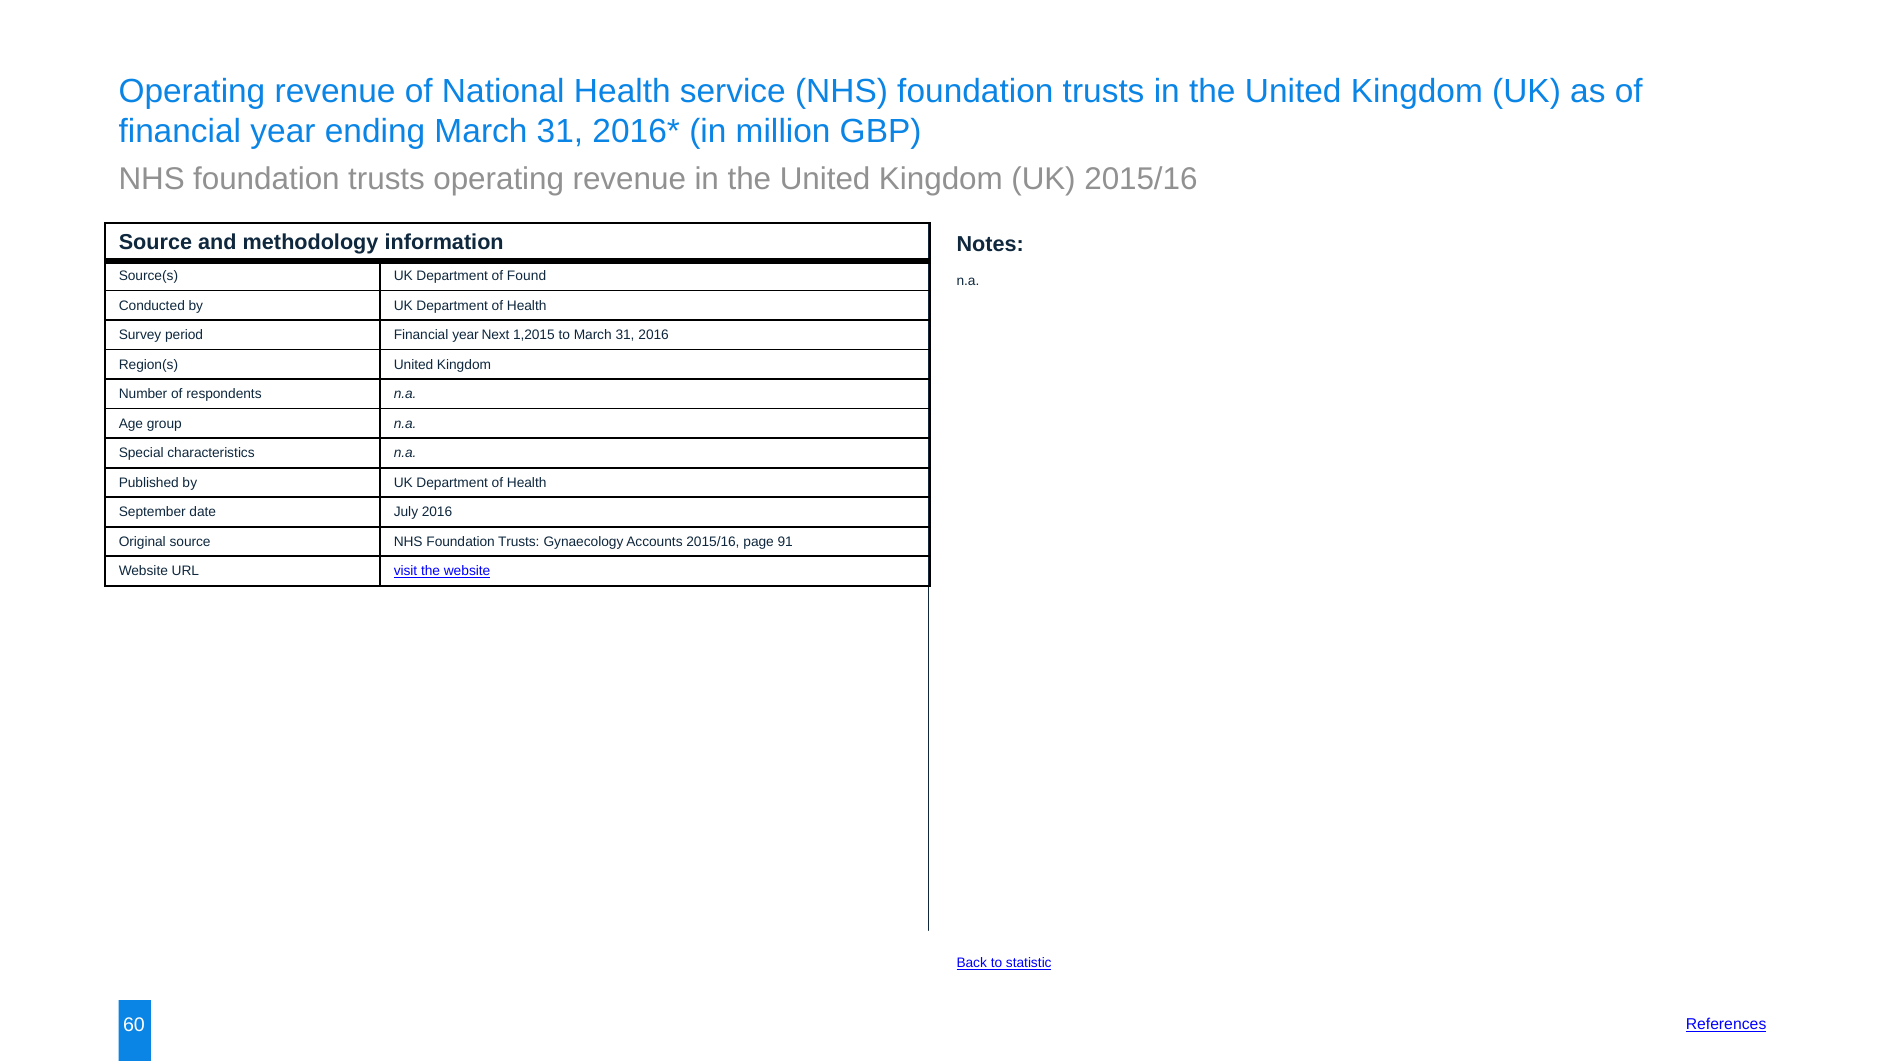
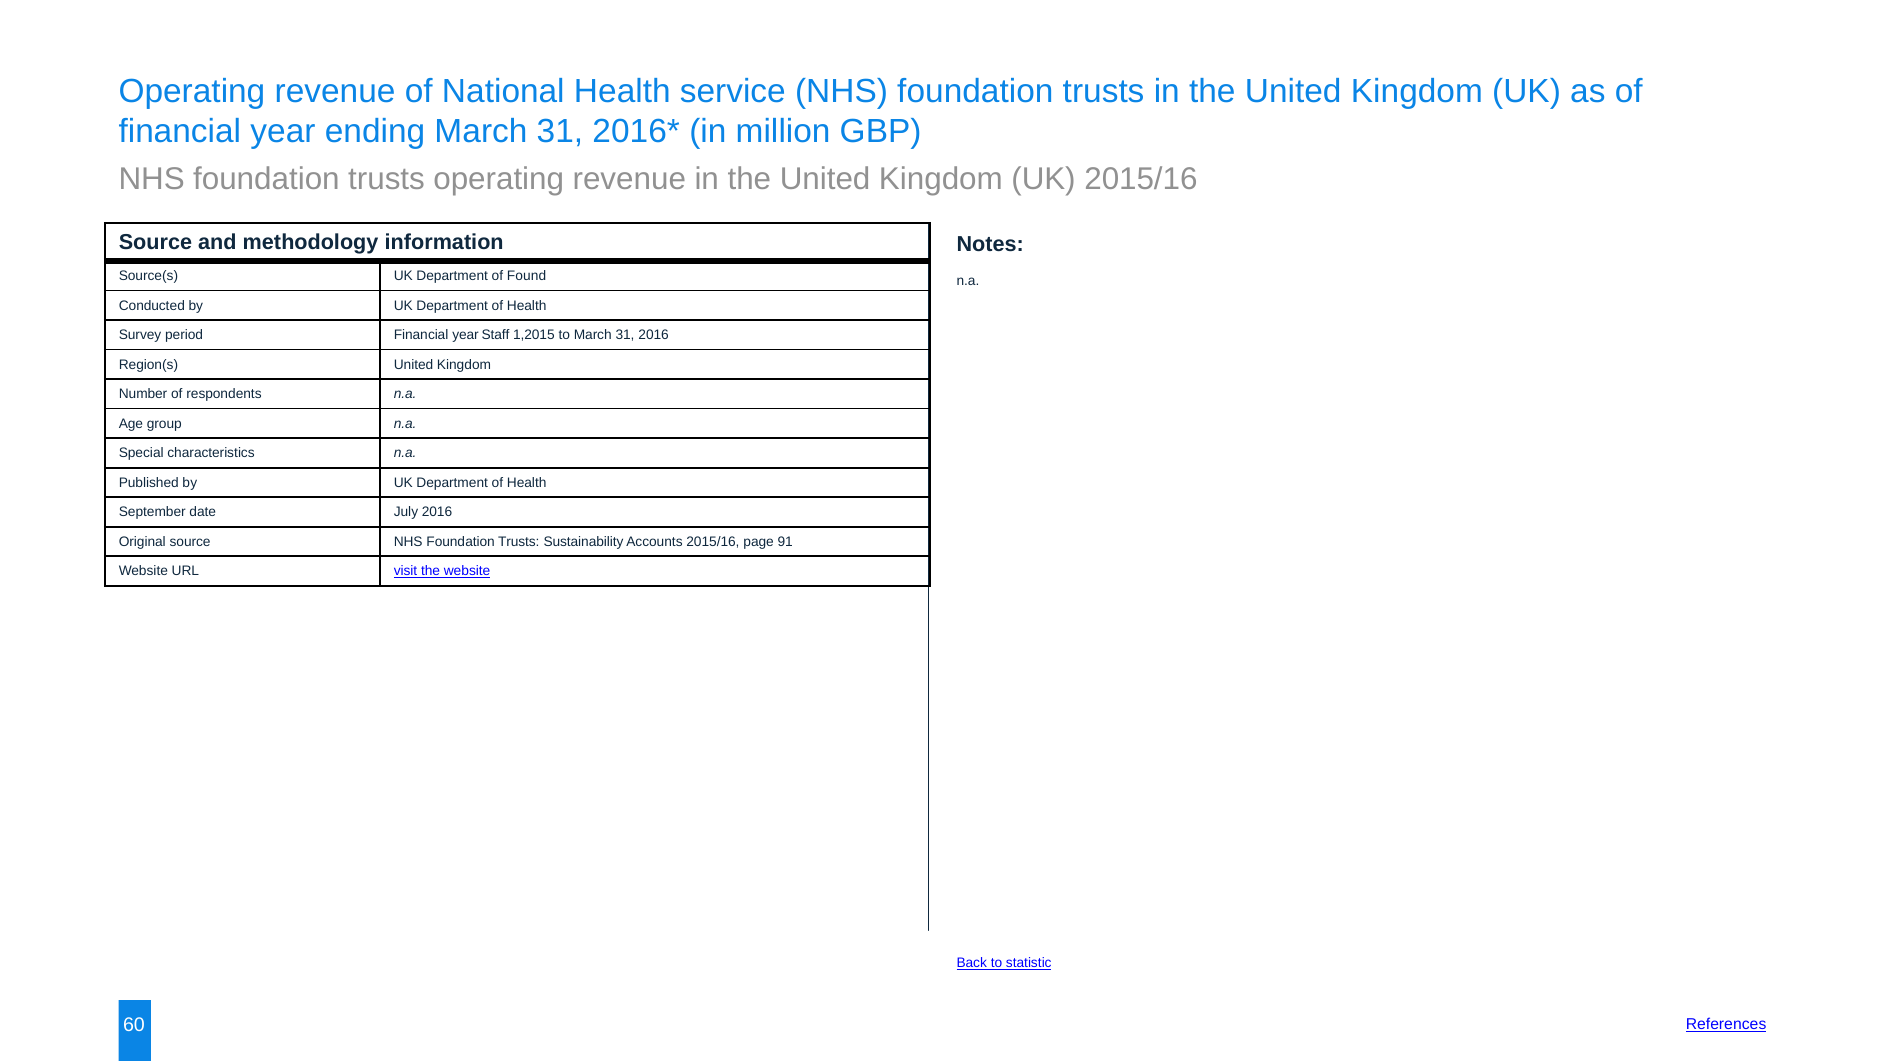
Next: Next -> Staff (496, 335)
Gynaecology: Gynaecology -> Sustainability (583, 542)
